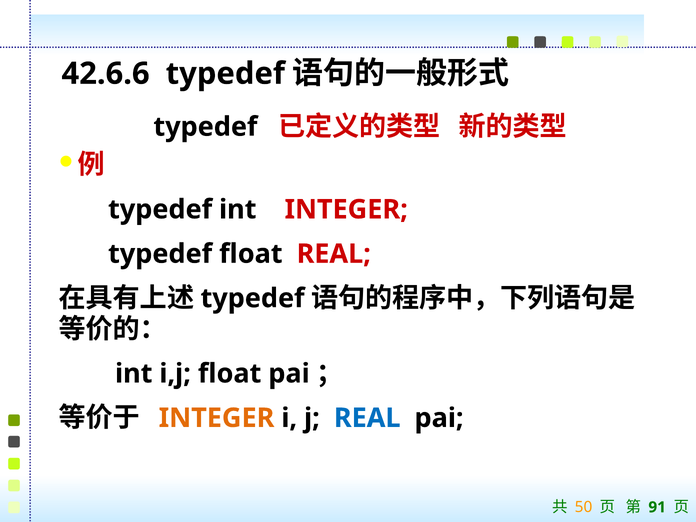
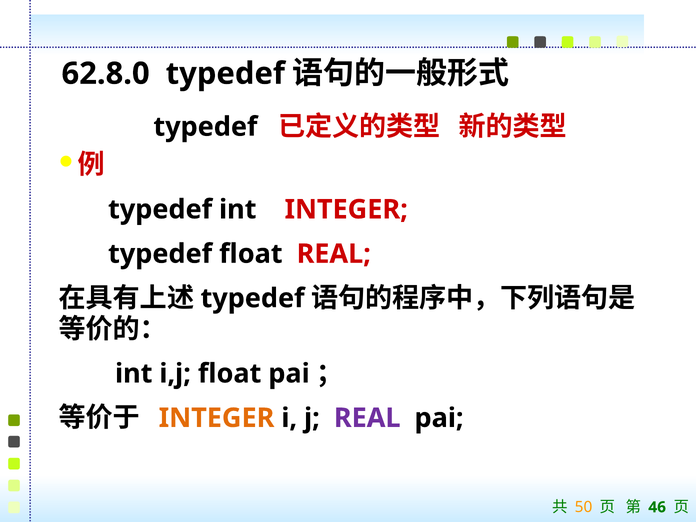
42.6.6: 42.6.6 -> 62.8.0 (106, 74)
REAL colour: blue -> purple (367, 418)
91: 91 -> 46 (657, 507)
